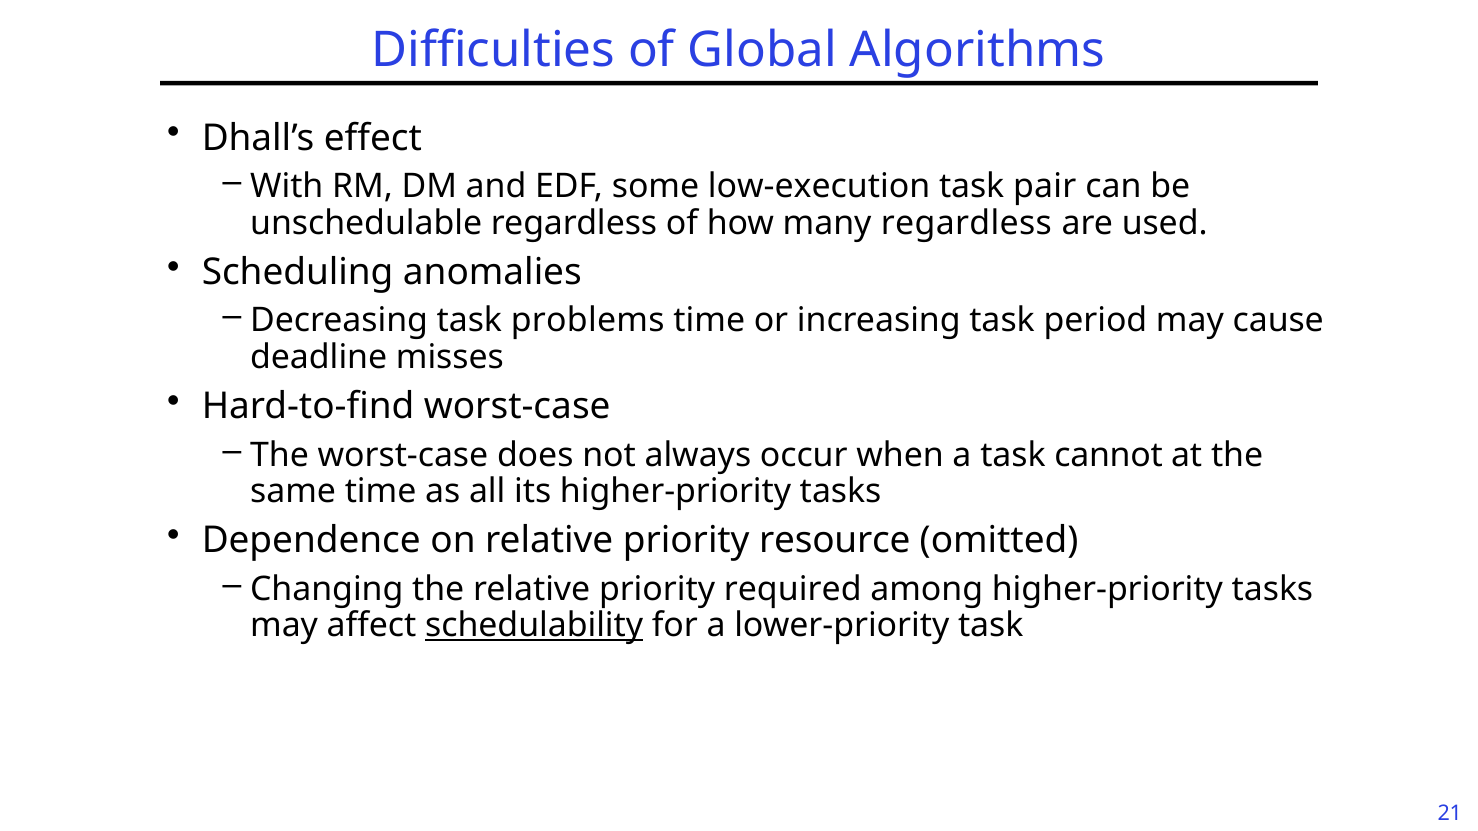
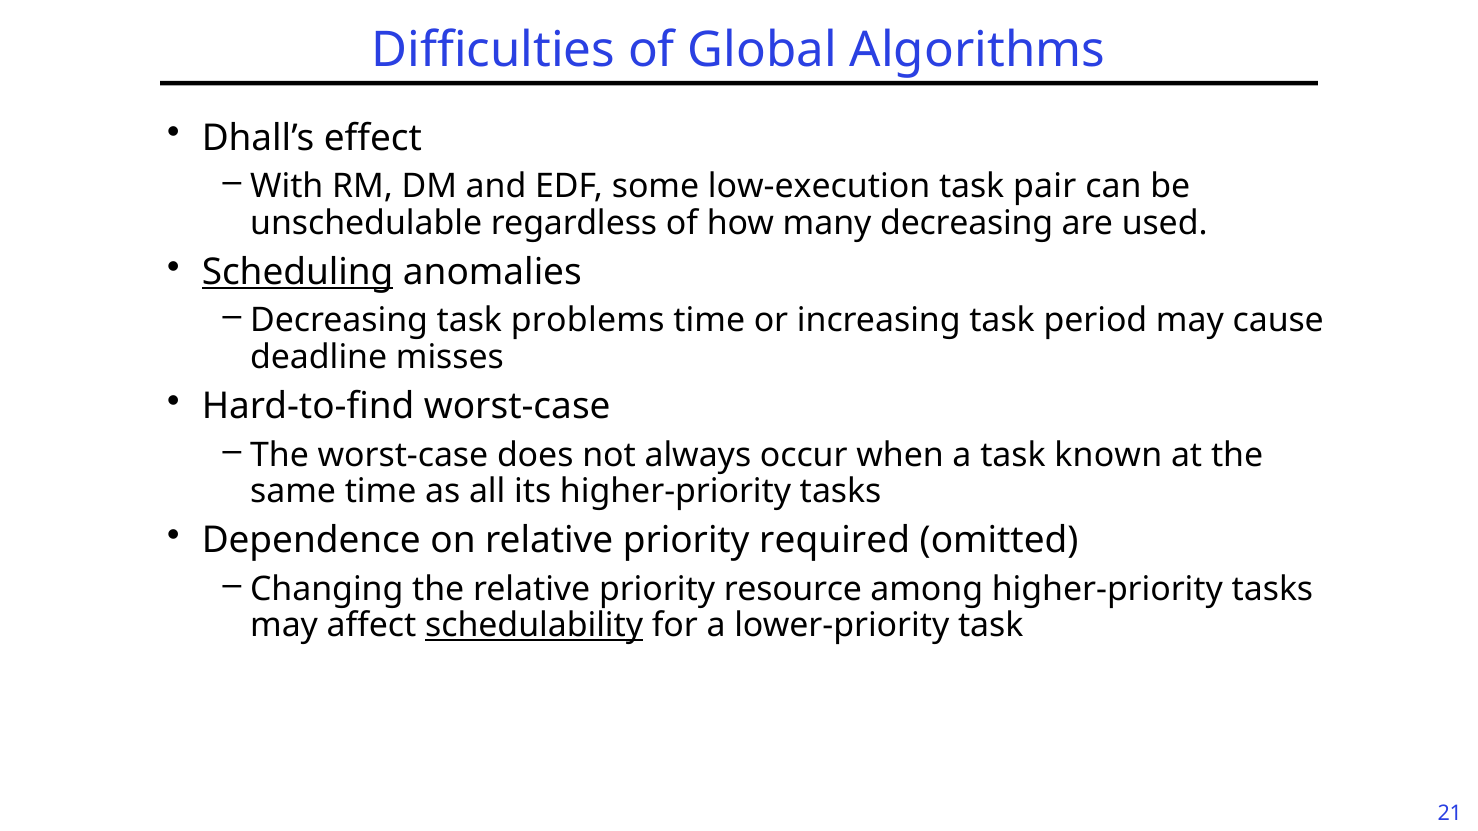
many regardless: regardless -> decreasing (967, 223)
Scheduling underline: none -> present (298, 272)
cannot: cannot -> known (1108, 455)
resource: resource -> required (835, 541)
required: required -> resource (793, 589)
